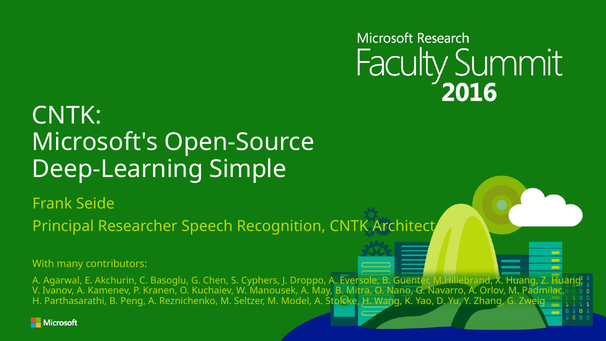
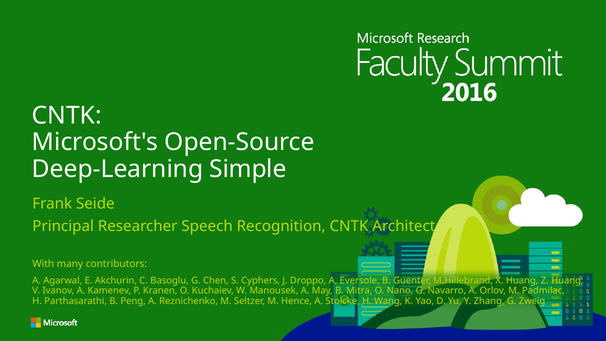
Model: Model -> Hence (296, 301)
